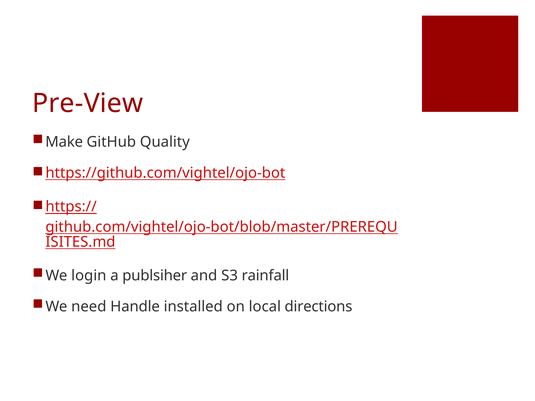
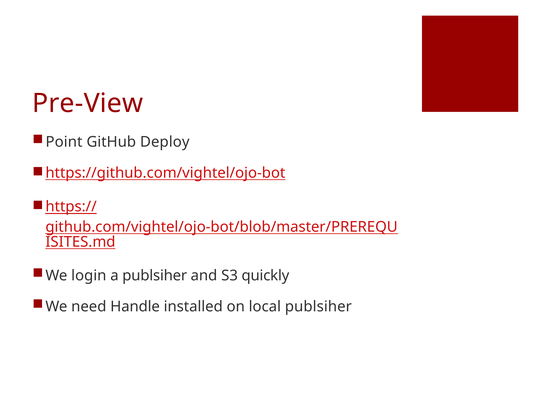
Make: Make -> Point (64, 142)
Quality: Quality -> Deploy (165, 142)
rainfall: rainfall -> quickly (265, 276)
local directions: directions -> publsiher (318, 307)
